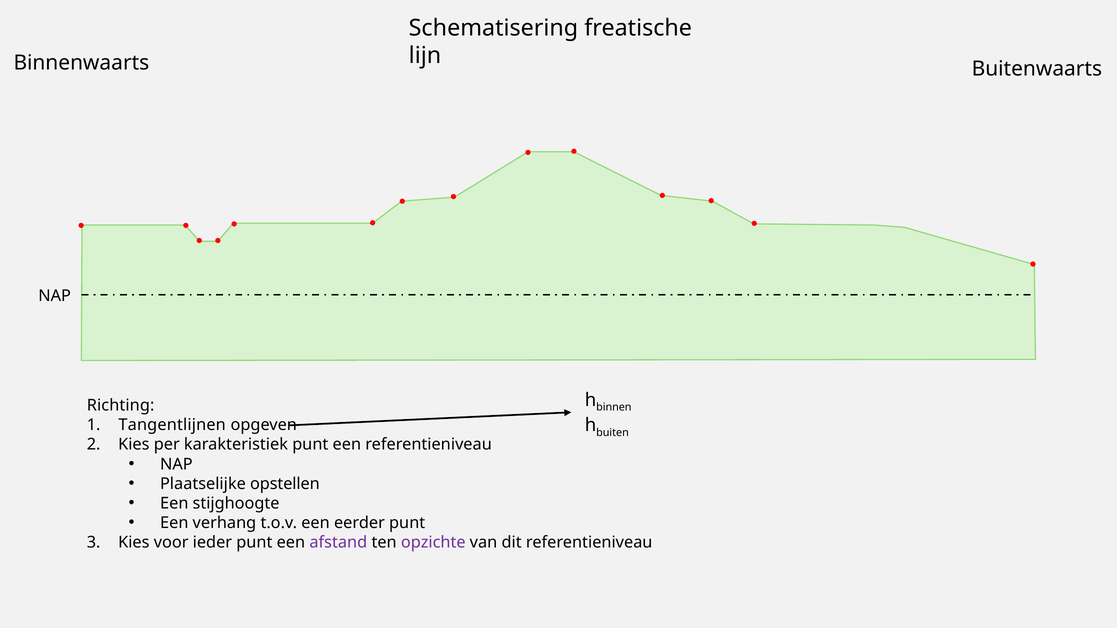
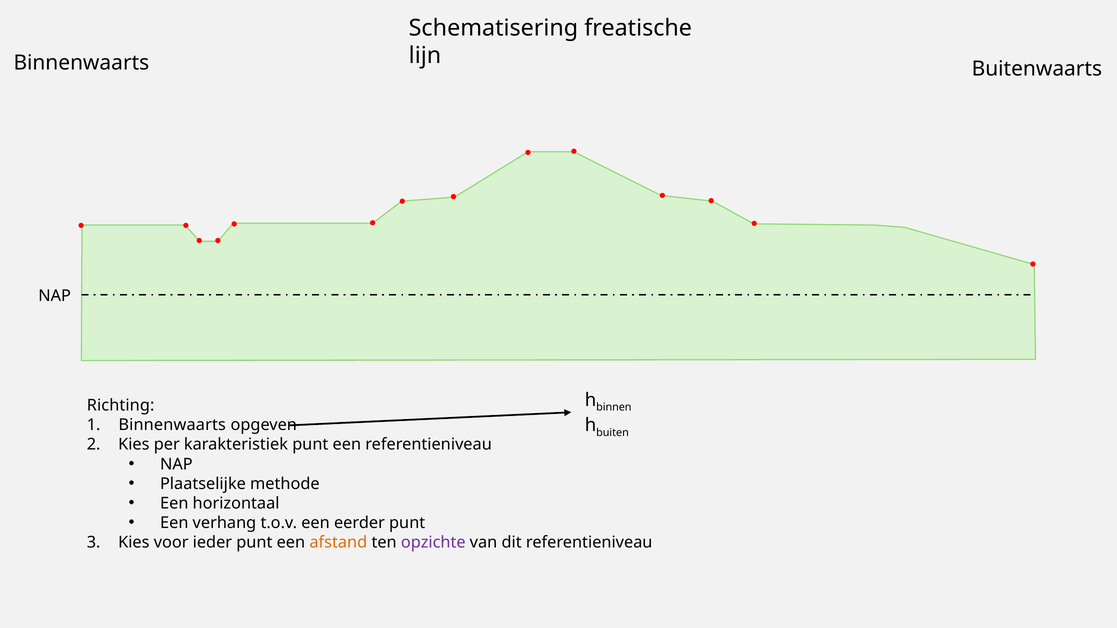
Tangentlijnen: Tangentlijnen -> Binnenwaarts (172, 425)
opstellen: opstellen -> methode (285, 484)
stijghoogte: stijghoogte -> horizontaal (236, 504)
afstand colour: purple -> orange (338, 543)
